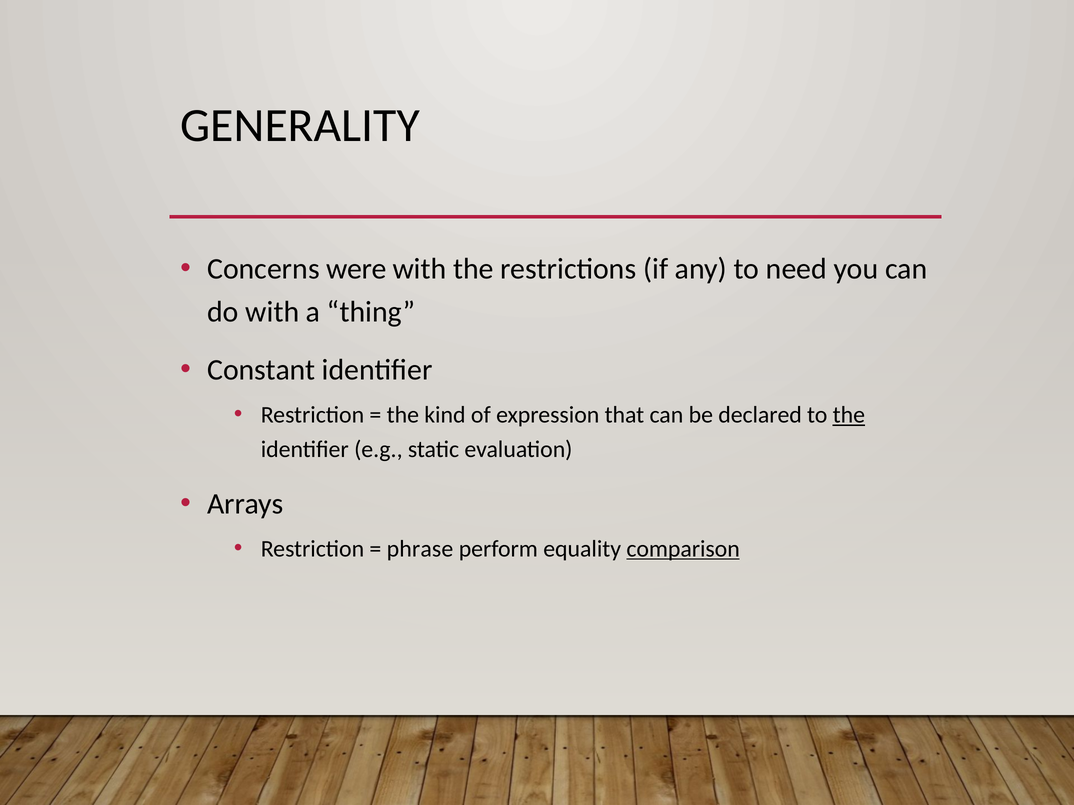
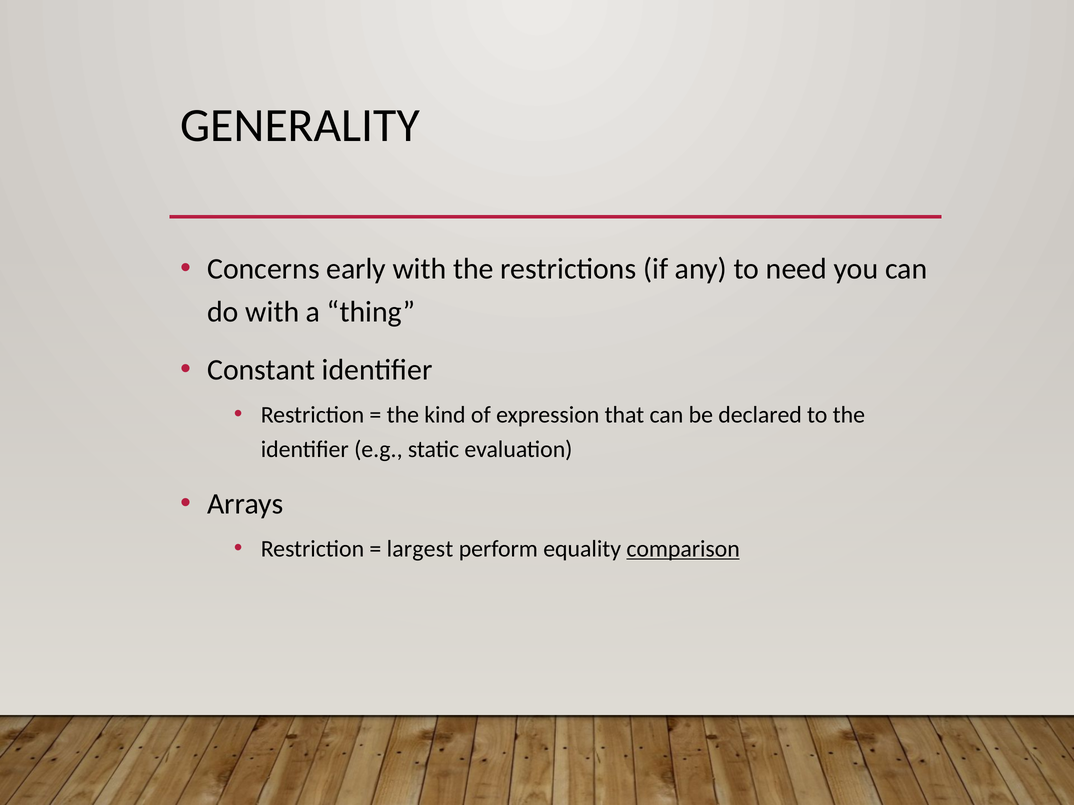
were: were -> early (356, 269)
the underline: present -> none (849, 415)
phrase: phrase -> largest (420, 549)
